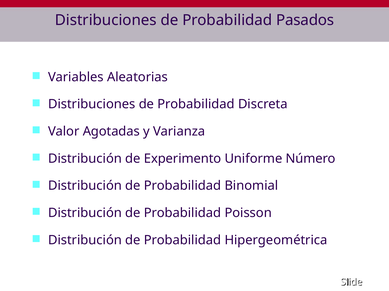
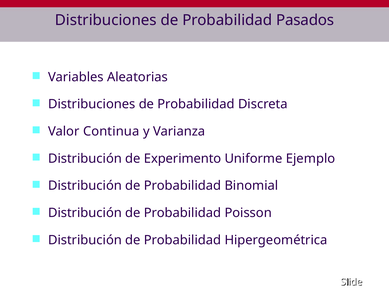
Agotadas: Agotadas -> Continua (111, 132)
Número: Número -> Ejemplo (311, 159)
